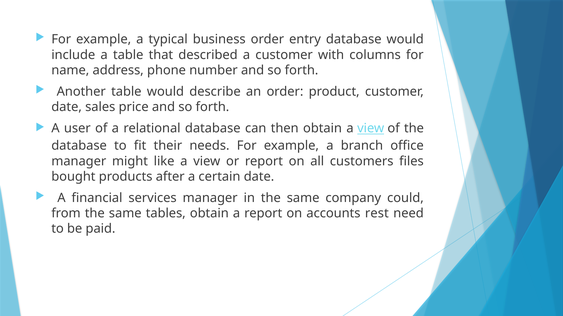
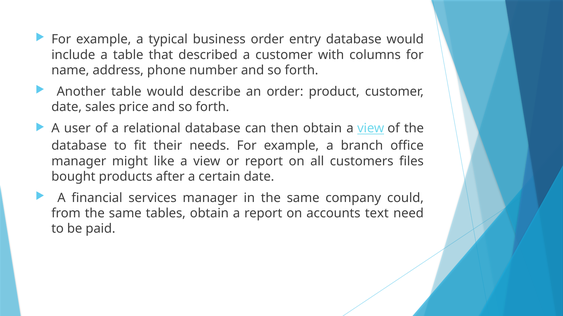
rest: rest -> text (377, 214)
